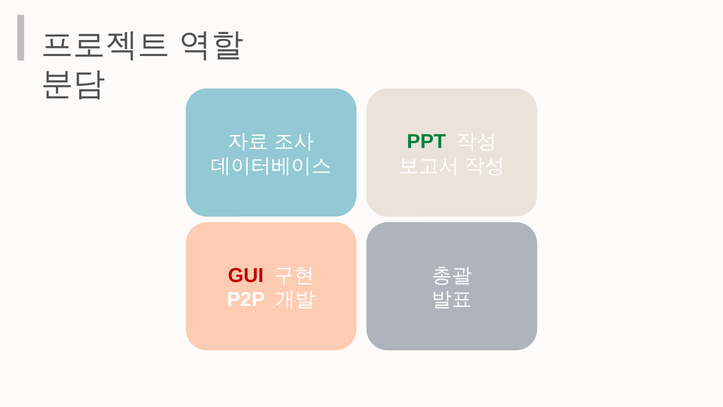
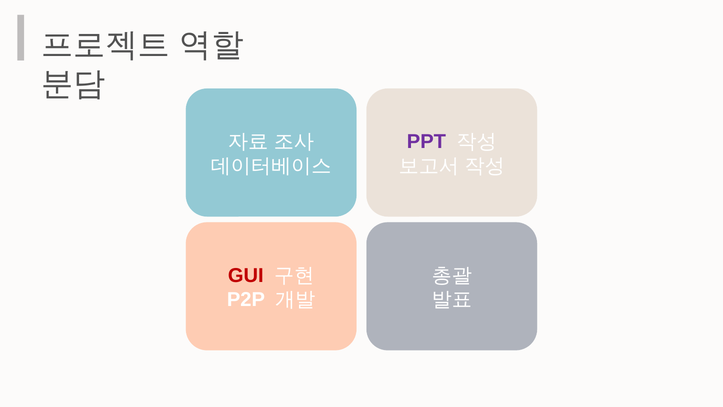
PPT colour: green -> purple (426, 142)
